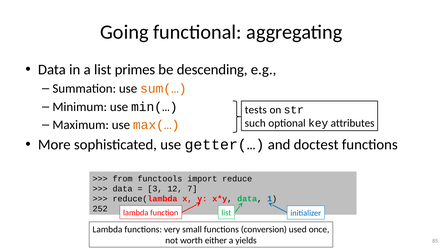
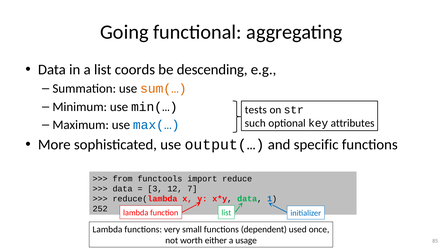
primes: primes -> coords (135, 70)
max(… colour: orange -> blue (156, 125)
getter(…: getter(… -> output(… (225, 145)
doctest: doctest -> specific (316, 145)
conversion: conversion -> dependent (264, 230)
yields: yields -> usage (246, 241)
